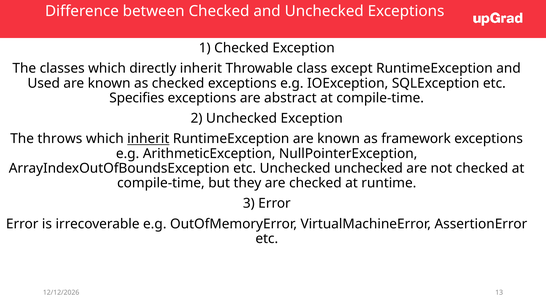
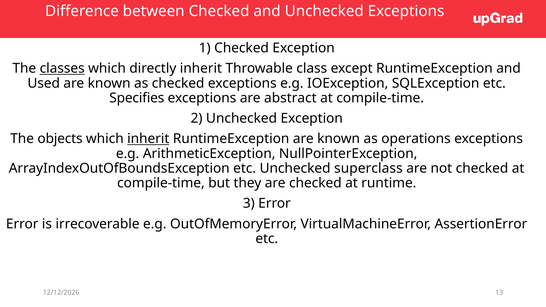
classes underline: none -> present (62, 68)
throws: throws -> objects (60, 139)
framework: framework -> operations (416, 139)
Unchecked unchecked: unchecked -> superclass (368, 168)
